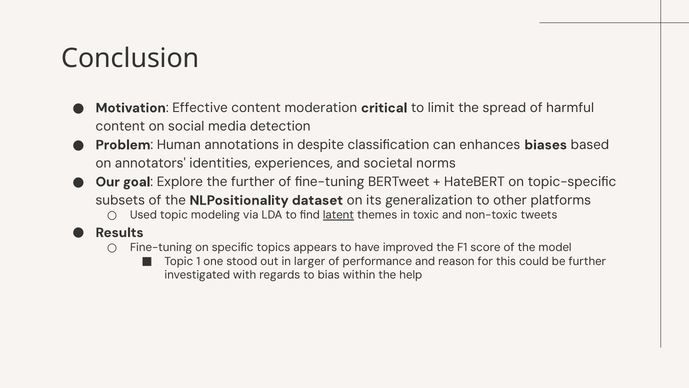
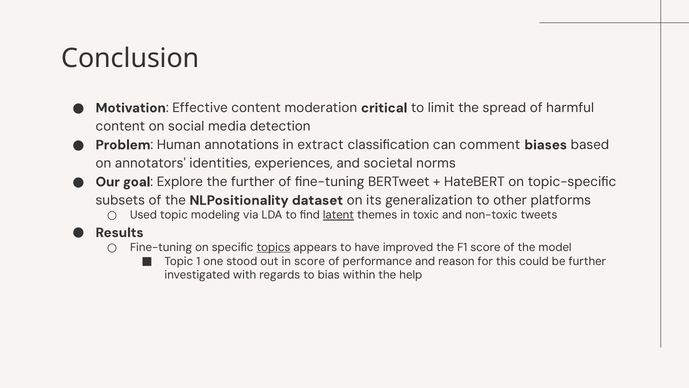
despite: despite -> extract (321, 145)
enhances: enhances -> comment (490, 145)
topics underline: none -> present (273, 247)
in larger: larger -> score (310, 261)
